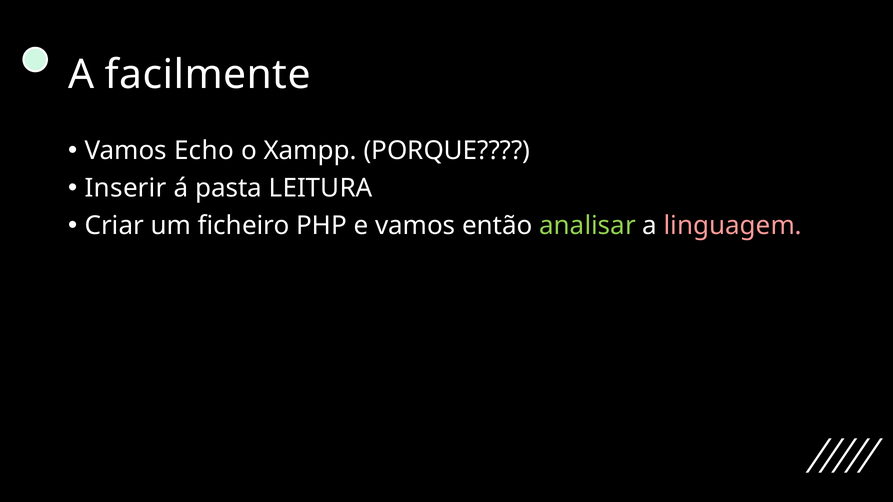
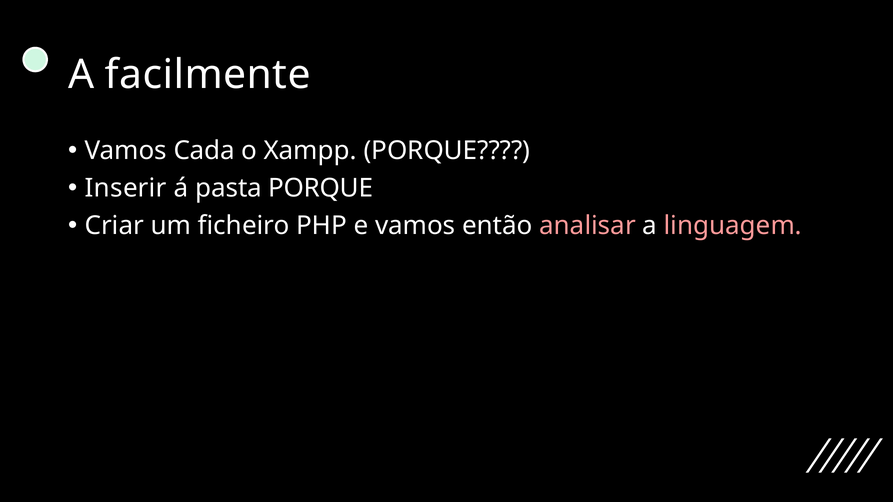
Echo: Echo -> Cada (204, 151)
pasta LEITURA: LEITURA -> PORQUE (321, 188)
analisar colour: light green -> pink (588, 226)
